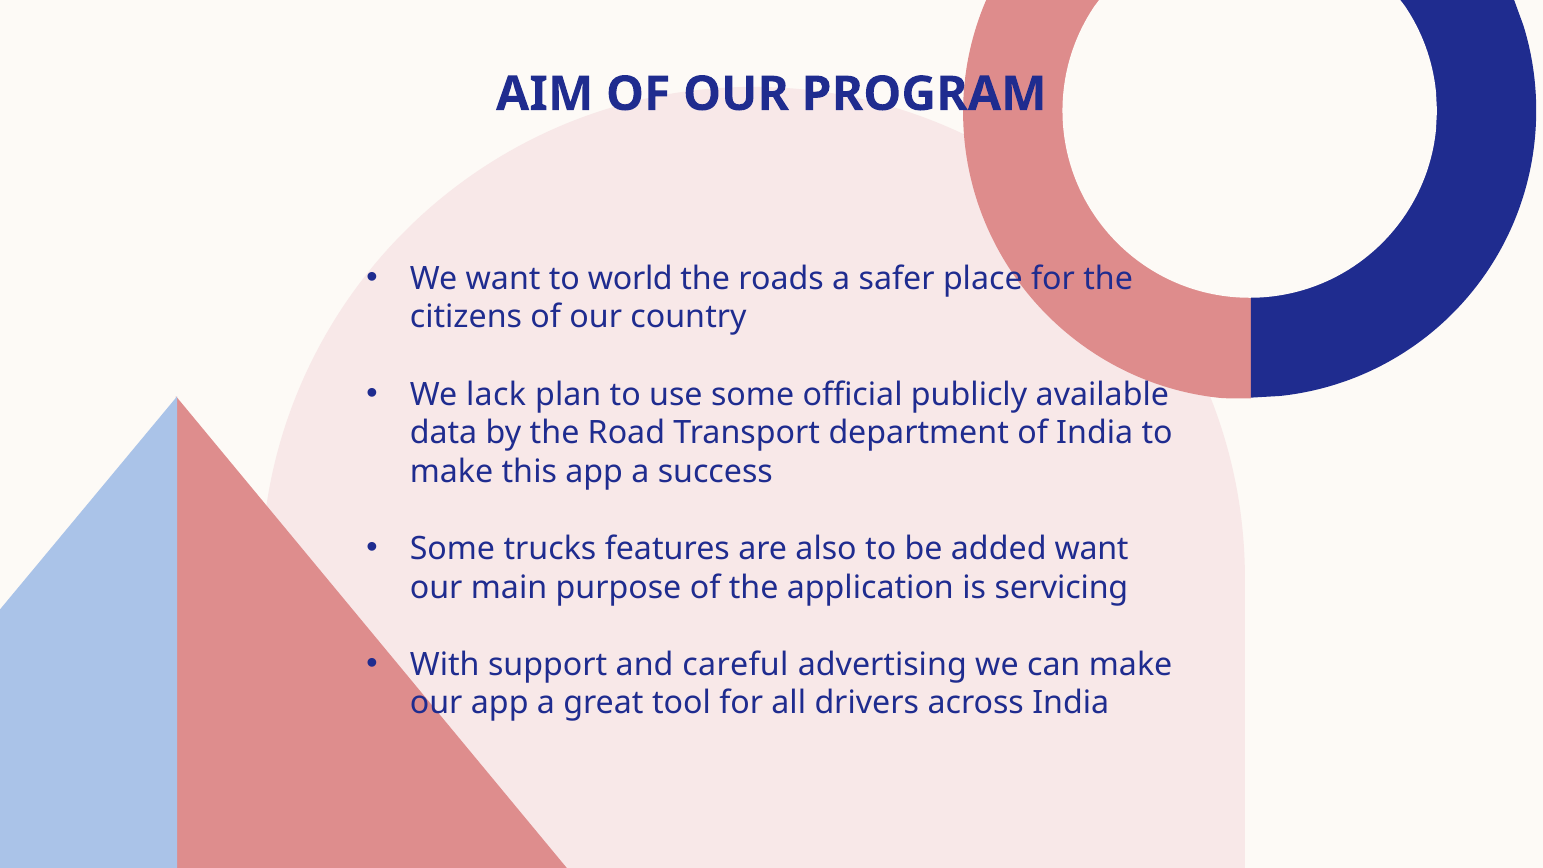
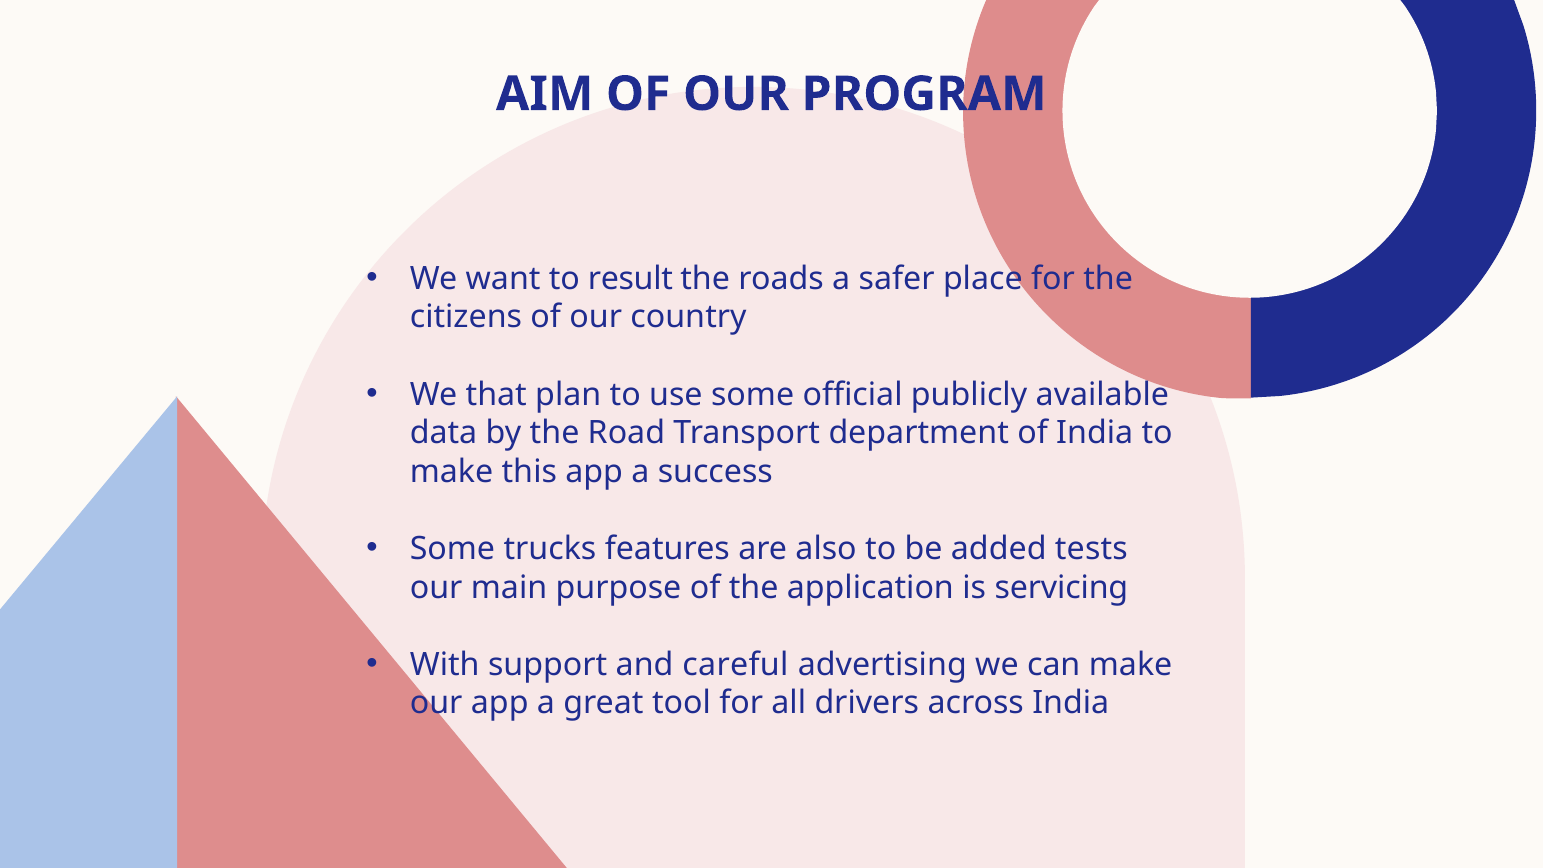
world: world -> result (630, 279)
lack: lack -> that (496, 395)
added want: want -> tests (1091, 549)
